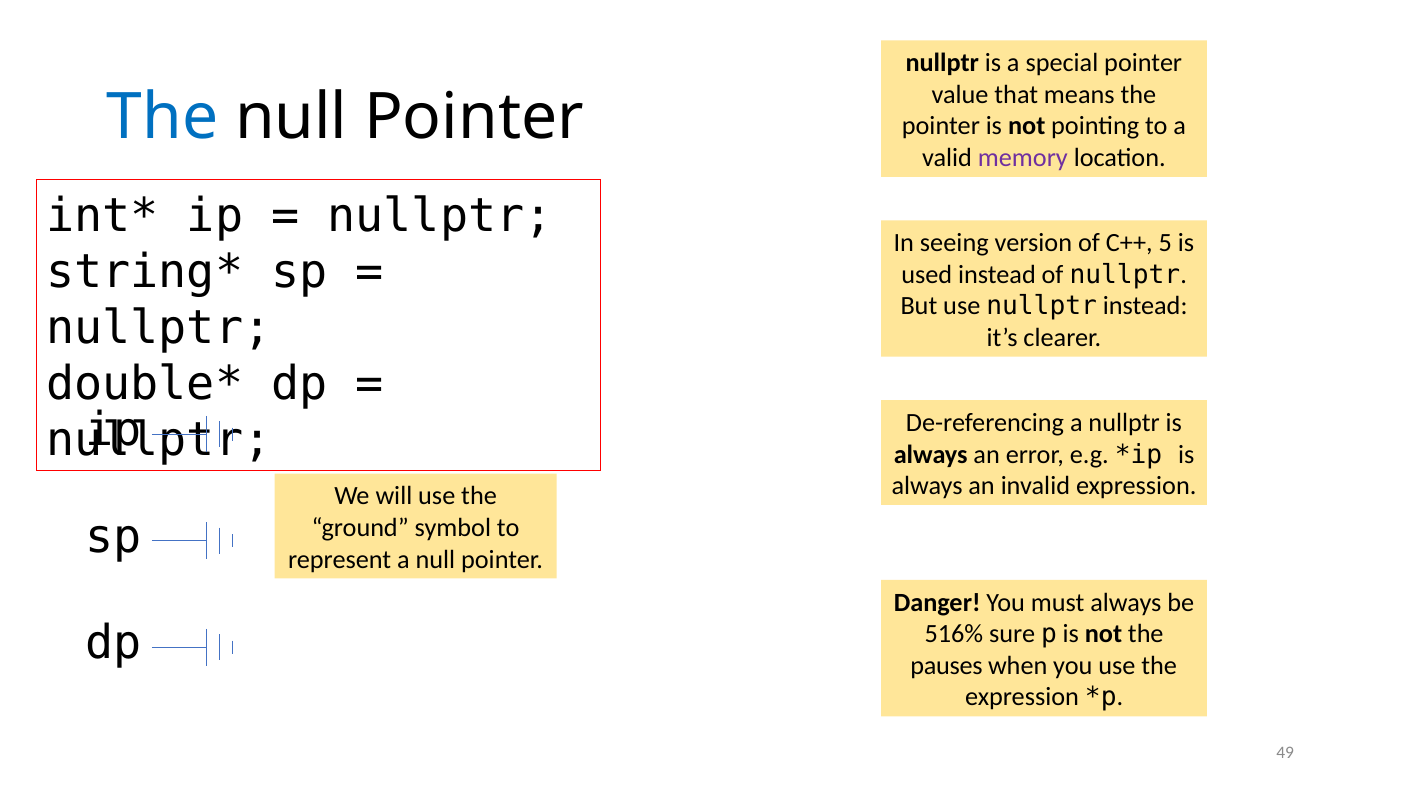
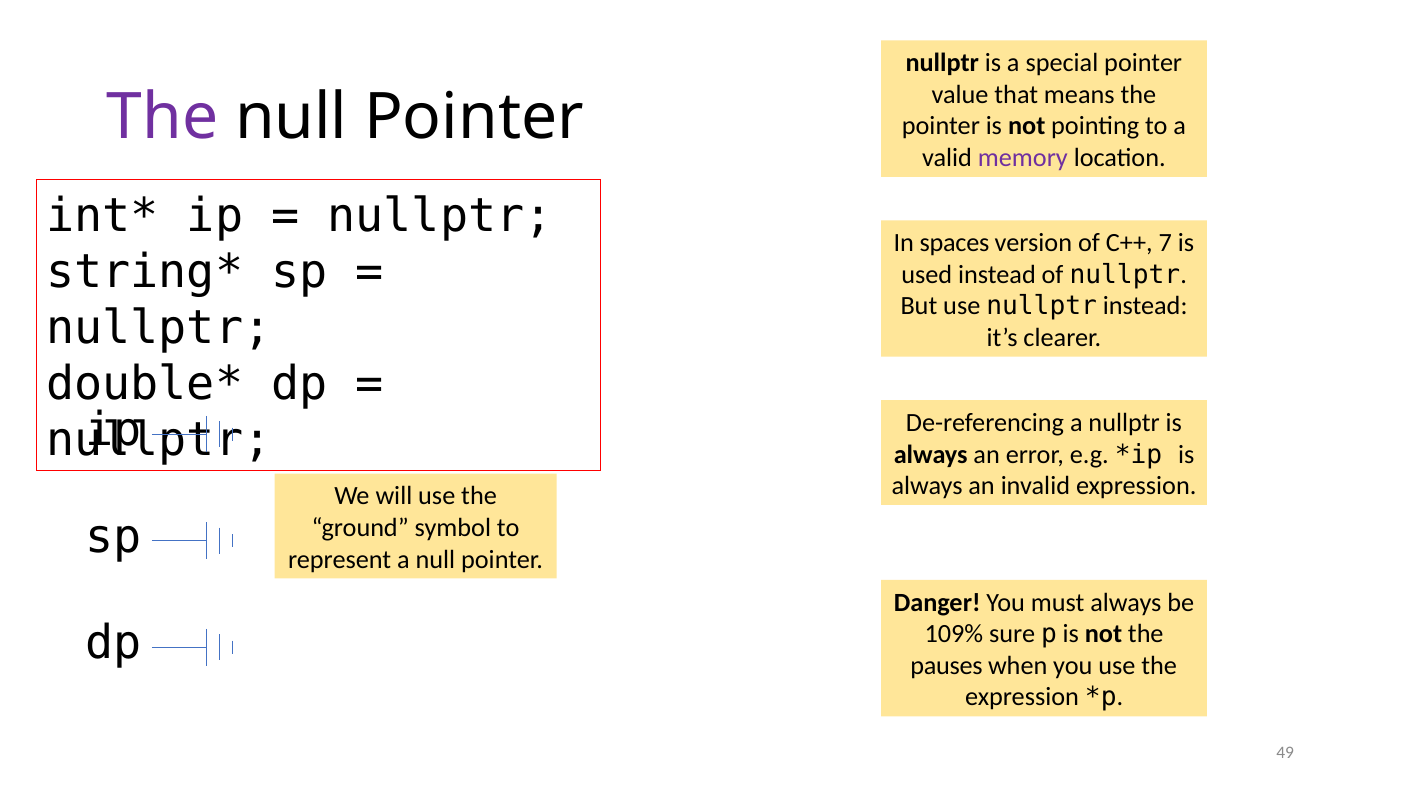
The colour: blue -> purple (163, 118)
seeing: seeing -> spaces (955, 243)
5: 5 -> 7 (1165, 243)
516%: 516% -> 109% (954, 634)
